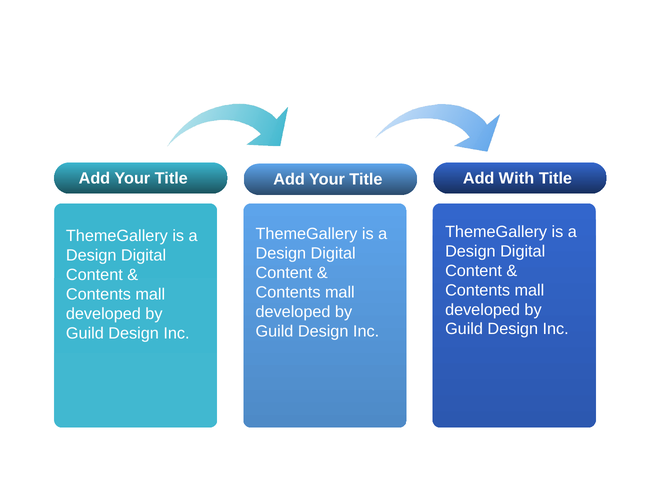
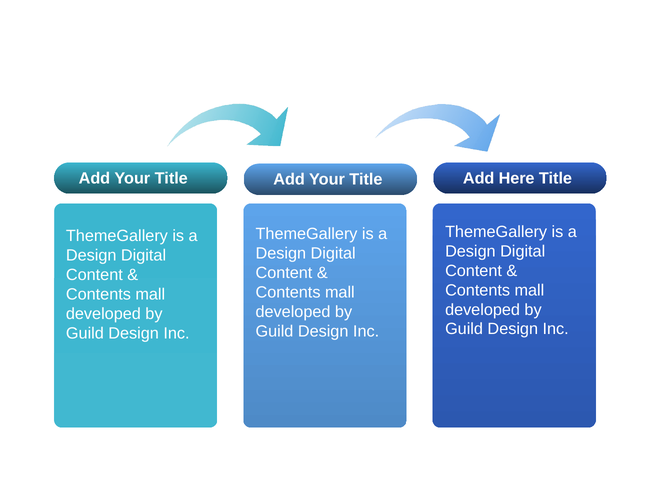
With: With -> Here (517, 178)
